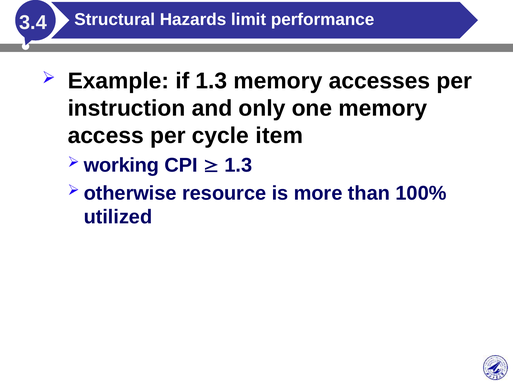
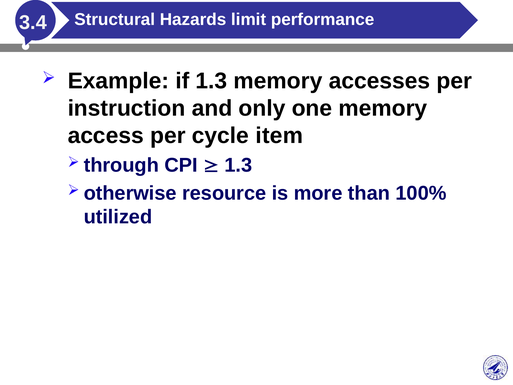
working: working -> through (121, 165)
